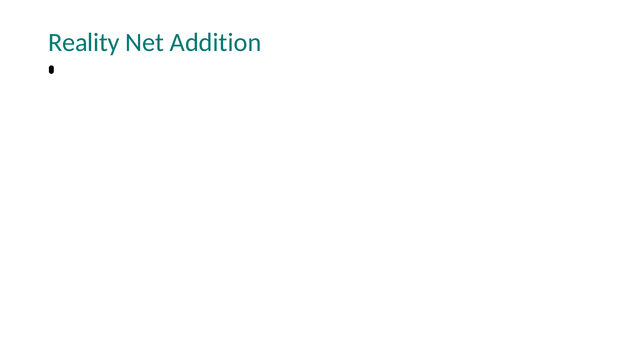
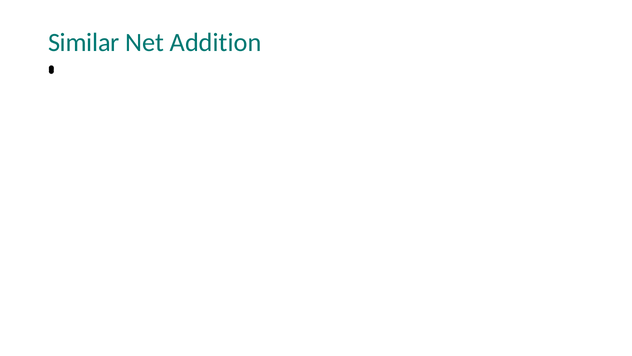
Reality: Reality -> Similar (84, 43)
